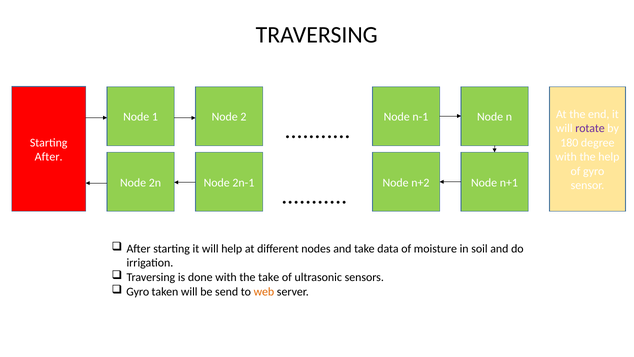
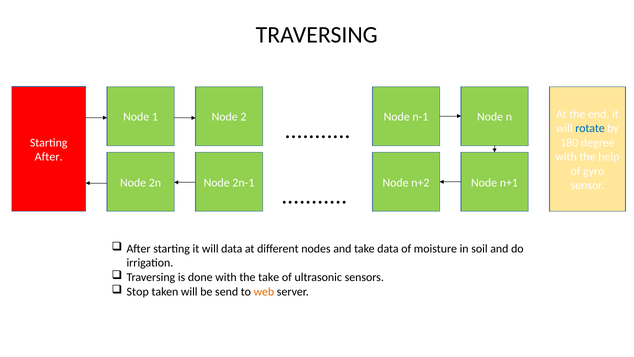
rotate colour: purple -> blue (590, 128)
will help: help -> data (232, 248)
Gyro: Gyro -> Stop (138, 291)
